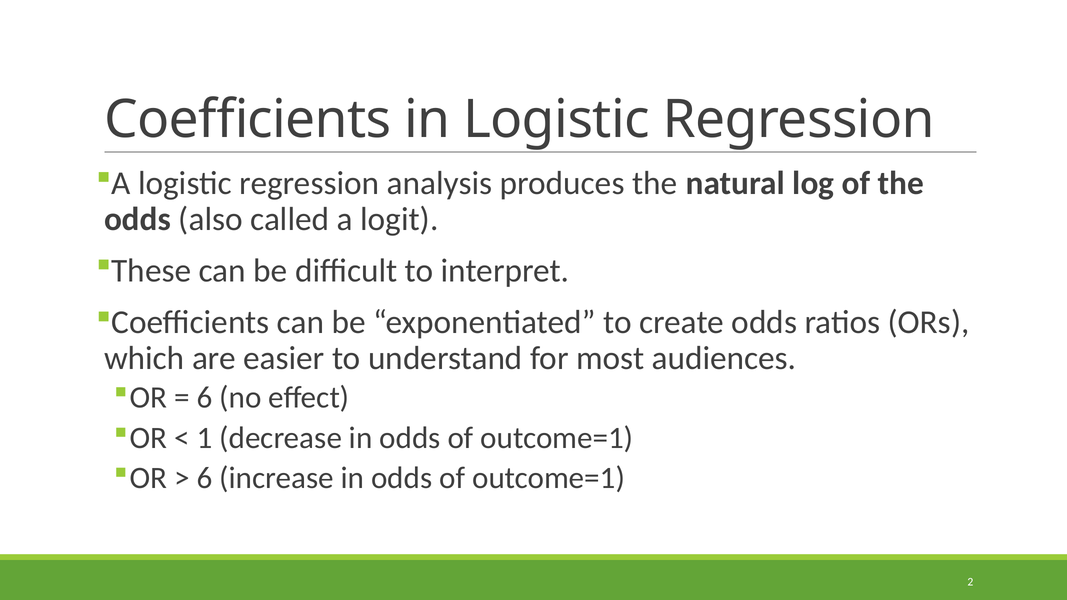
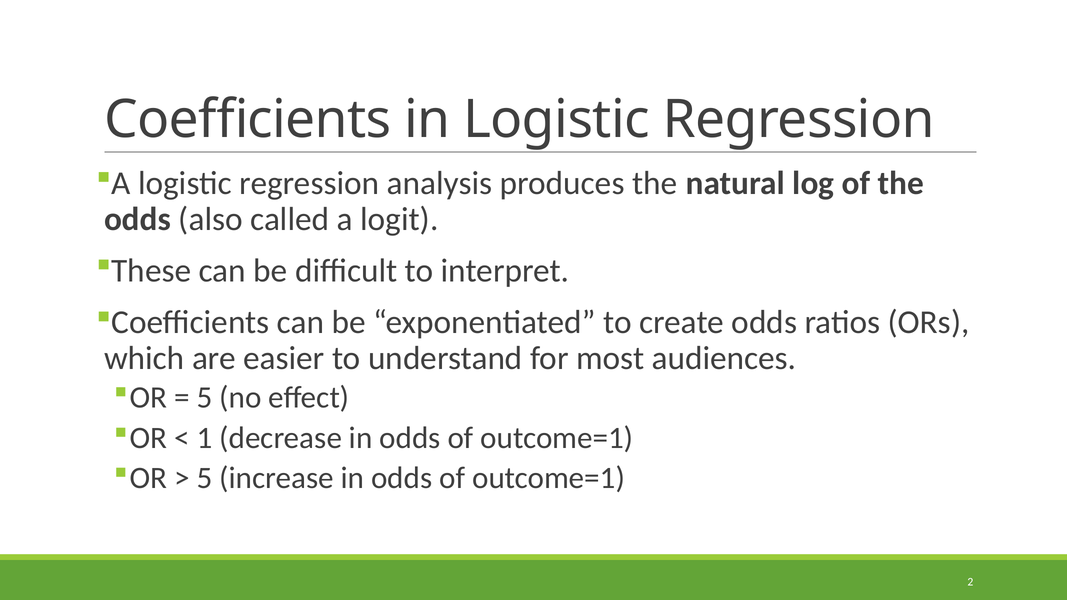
6: 6 -> 5 (204, 398)
6: 6 -> 5 (204, 478)
